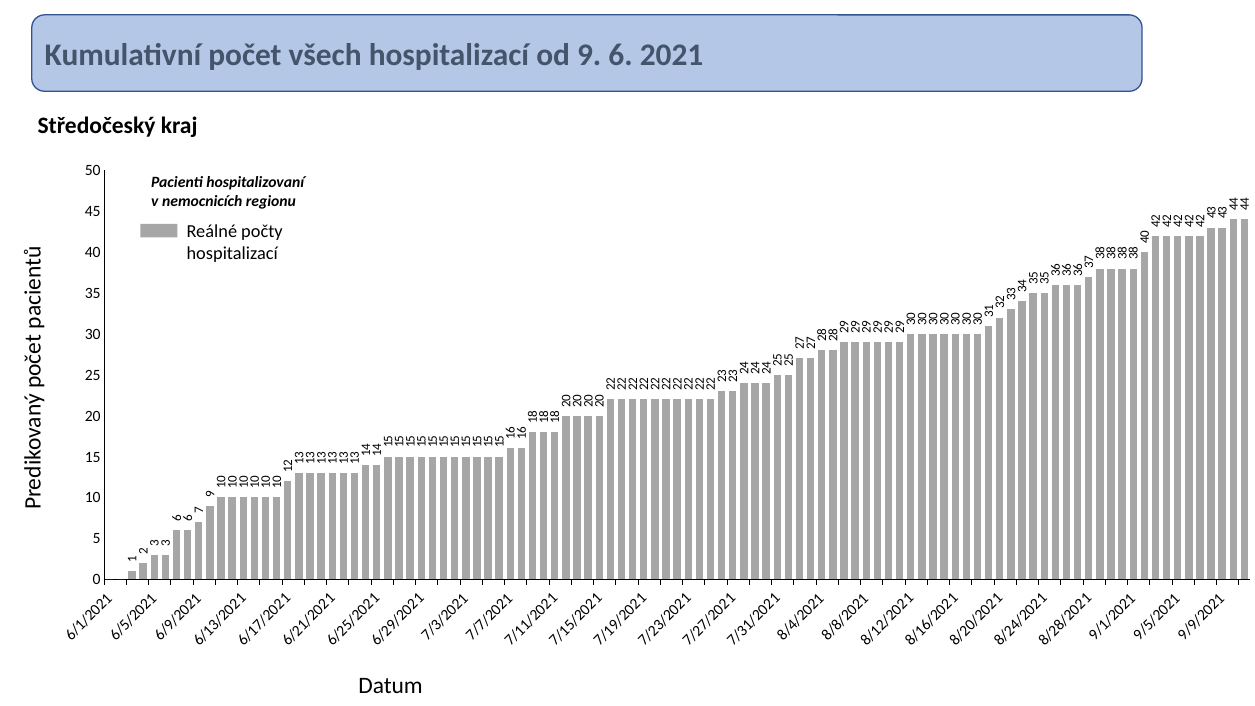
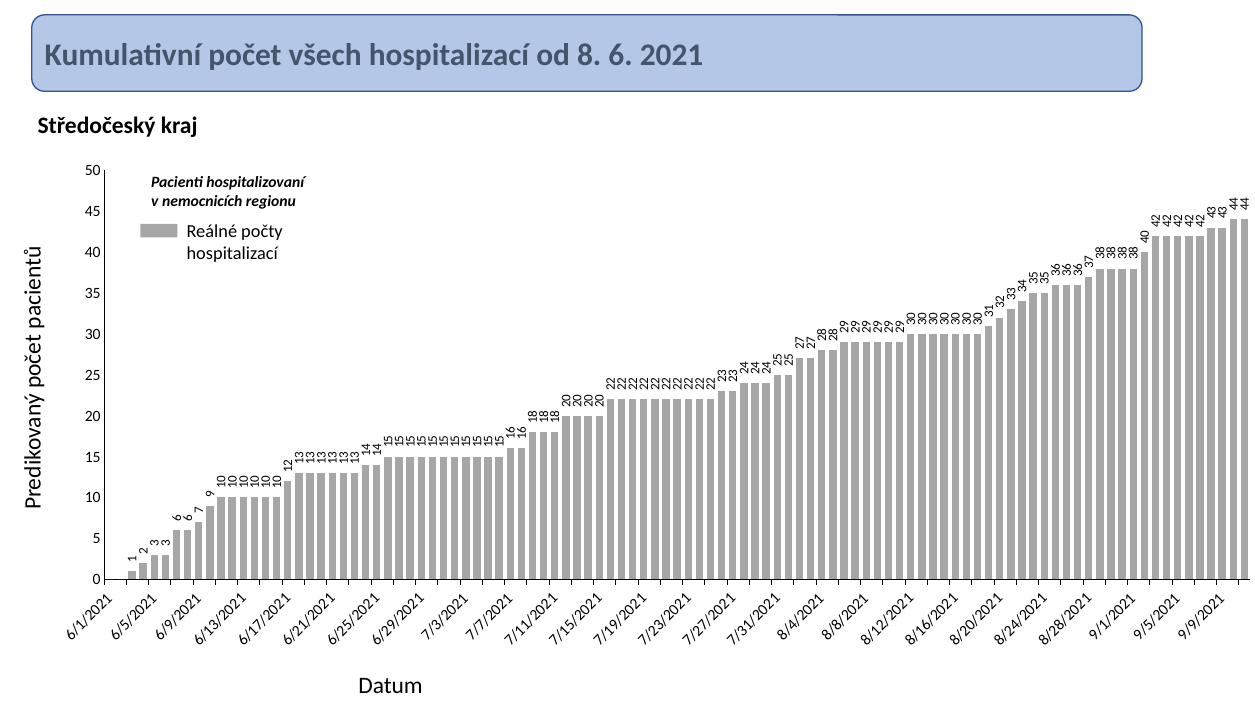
od 9: 9 -> 8 (589, 55)
